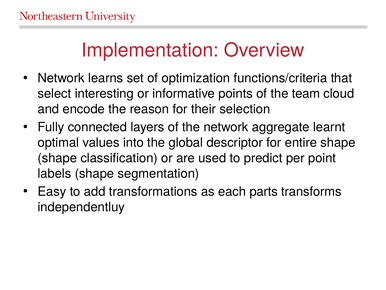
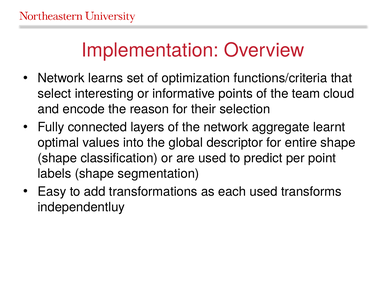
each parts: parts -> used (264, 191)
